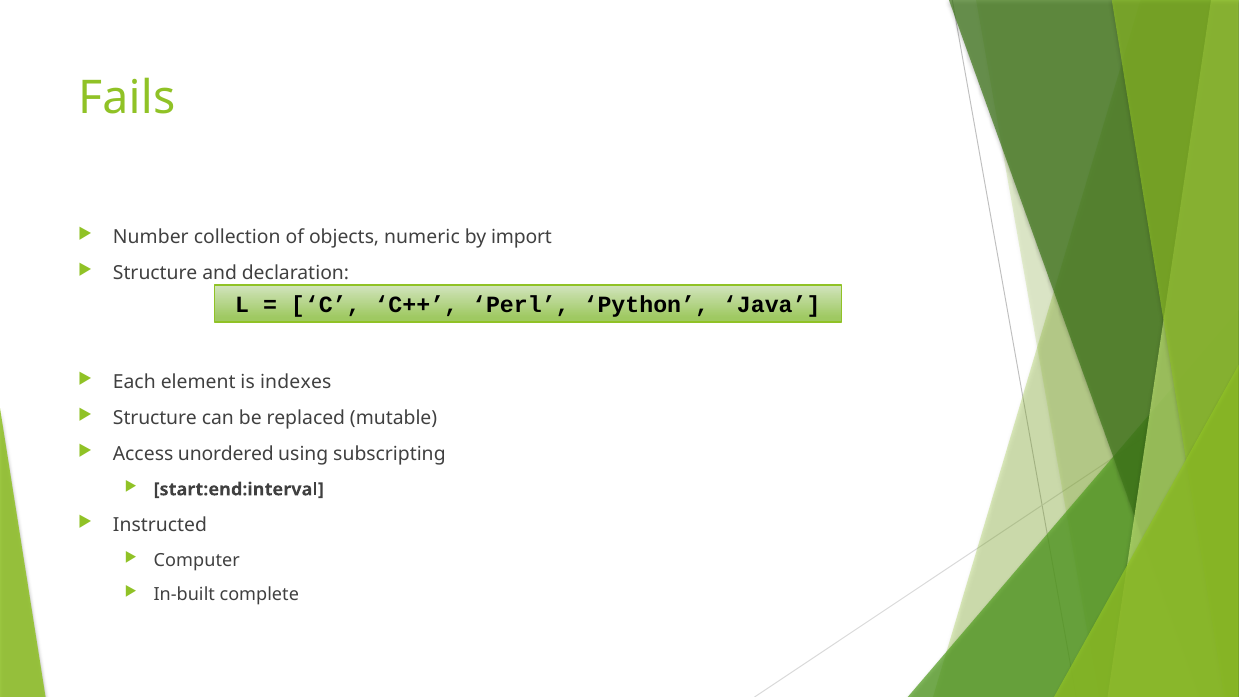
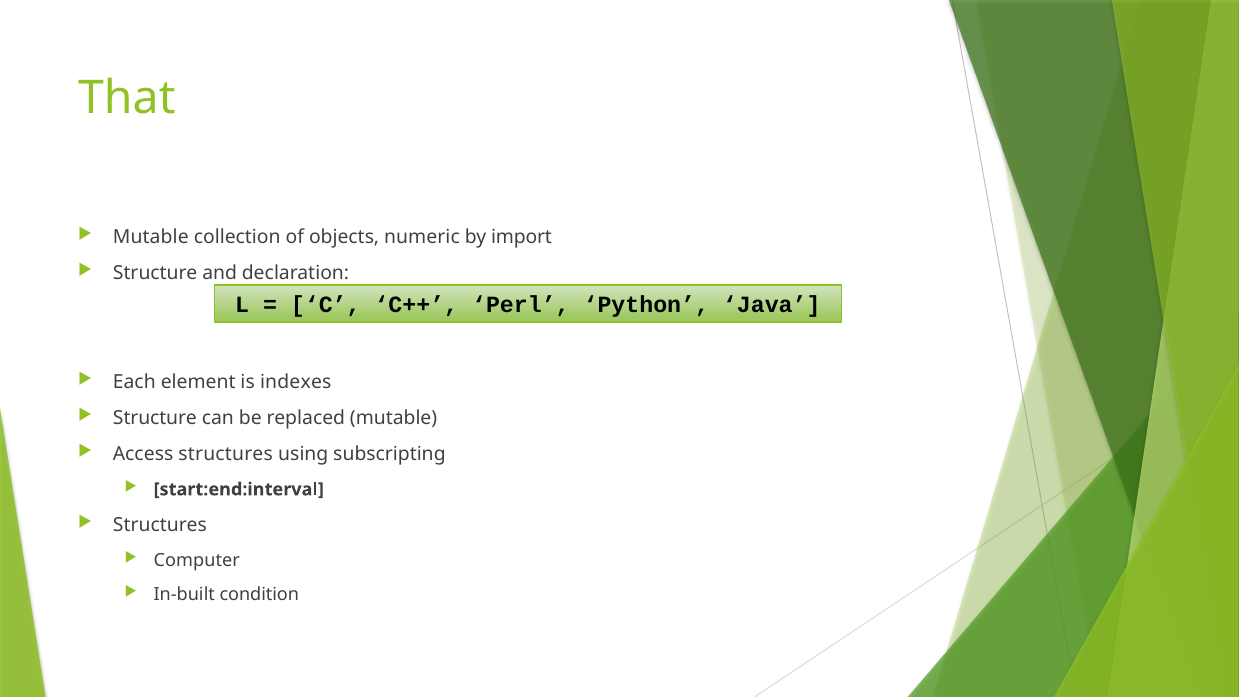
Fails: Fails -> That (127, 98)
Number: Number -> Mutable (151, 237)
Access unordered: unordered -> structures (226, 454)
Instructed: Instructed -> Structures (160, 525)
complete: complete -> condition (259, 595)
